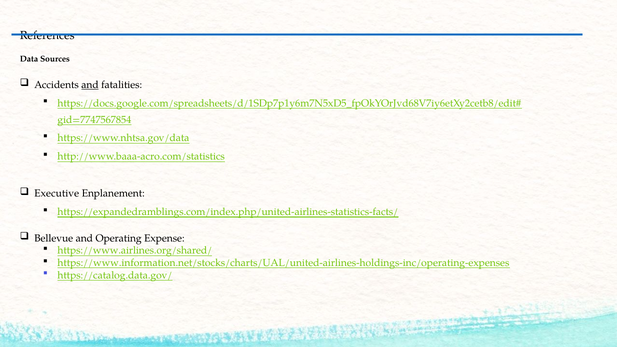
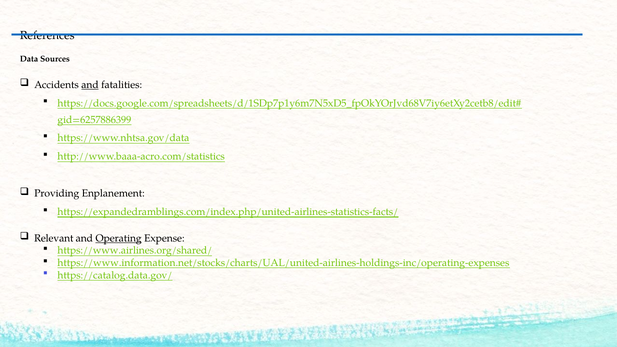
gid=7747567854: gid=7747567854 -> gid=6257886399 (94, 120)
Executive: Executive -> Providing (57, 194)
Bellevue: Bellevue -> Relevant (54, 238)
Operating underline: none -> present (119, 238)
